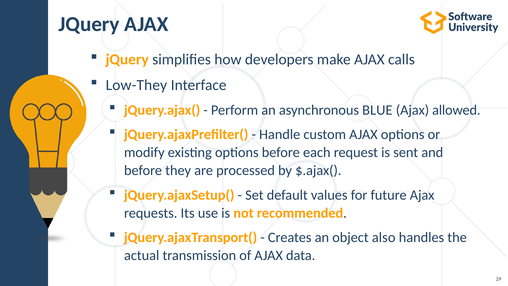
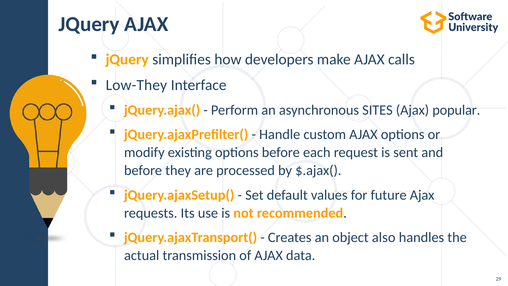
BLUE: BLUE -> SITES (377, 110)
allowed: allowed -> popular (456, 110)
